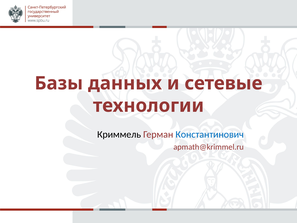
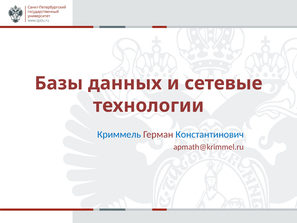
Криммель colour: black -> blue (119, 134)
